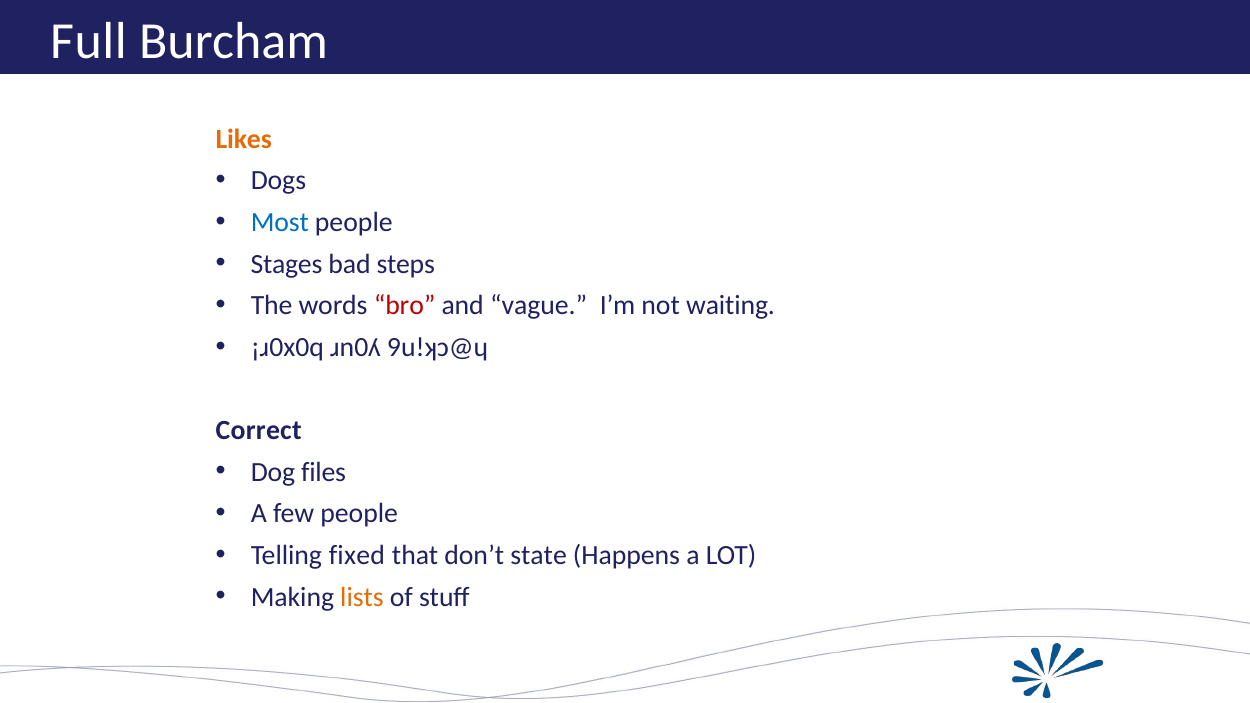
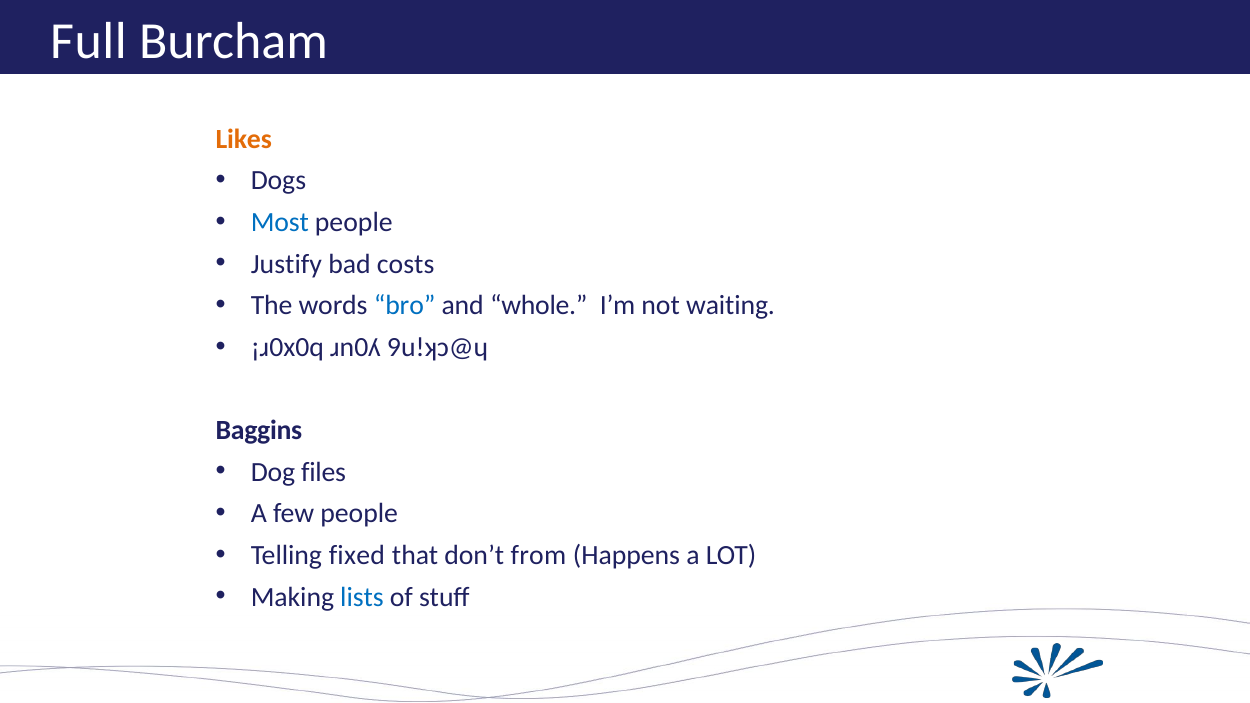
Stages: Stages -> Justify (286, 264)
steps: steps -> costs (406, 264)
bro colour: red -> blue (405, 306)
vague: vague -> whole (539, 306)
Correct: Correct -> Baggins (259, 431)
state: state -> from (538, 555)
lists colour: orange -> blue (362, 597)
